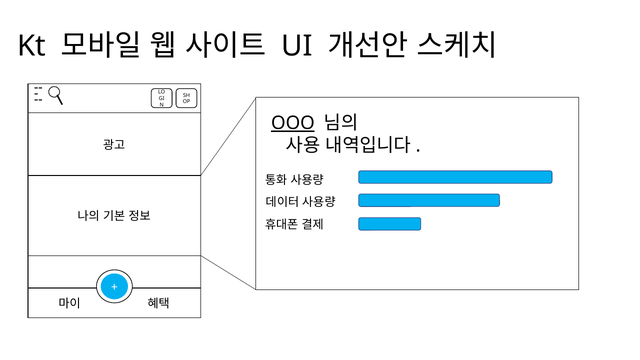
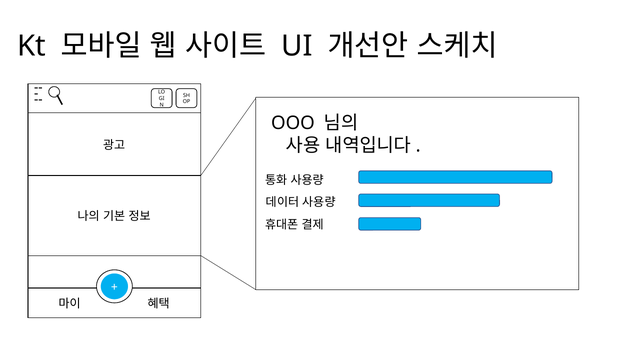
OOO underline: present -> none (293, 123)
